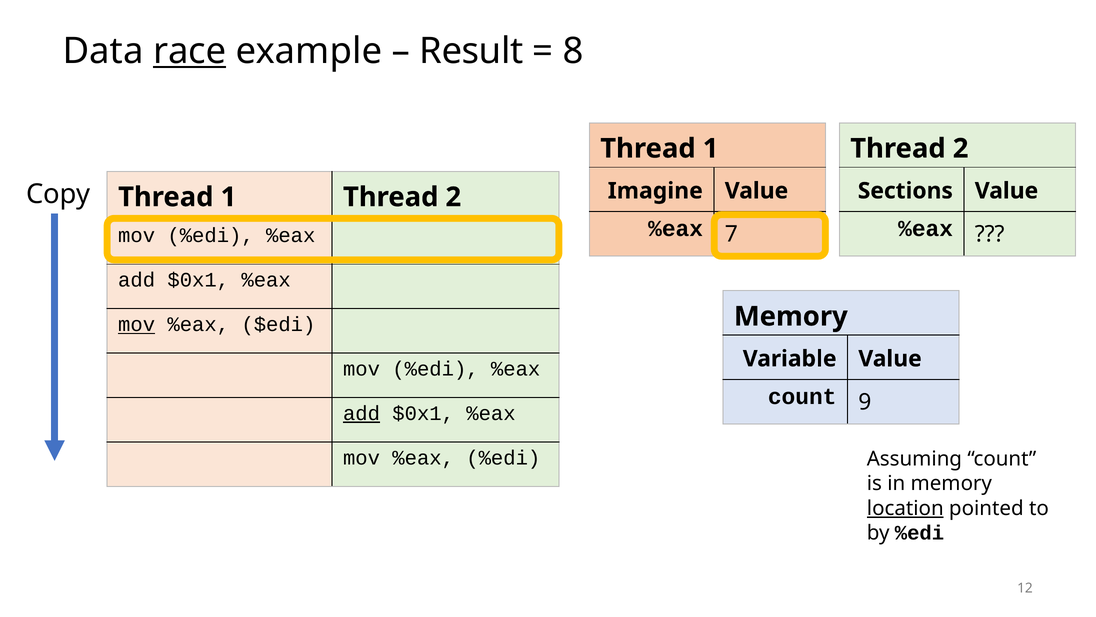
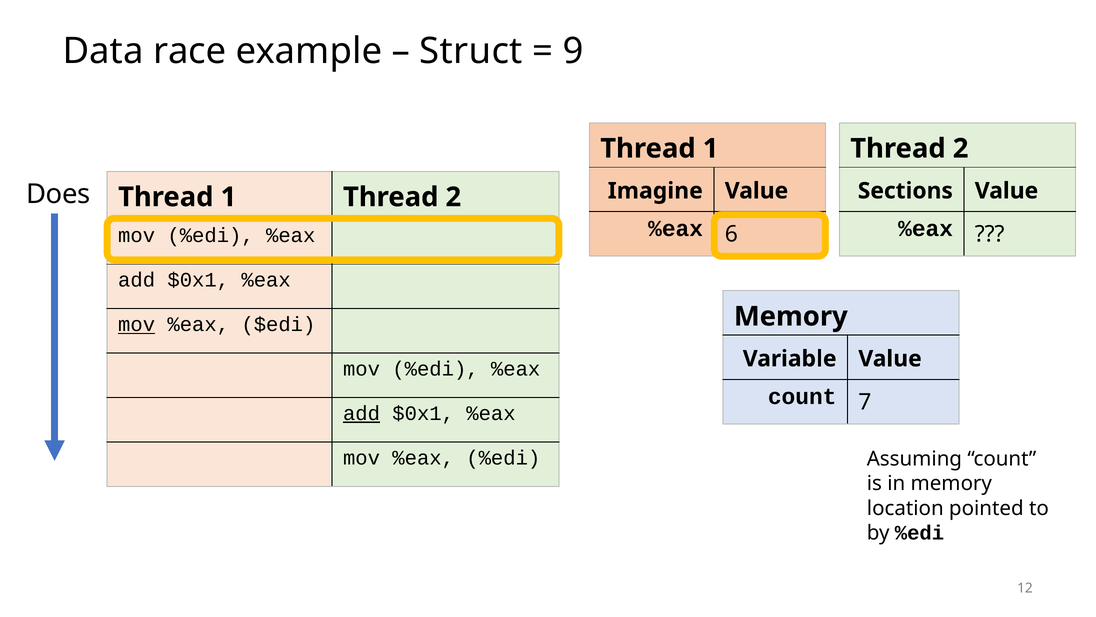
race underline: present -> none (190, 51)
Result: Result -> Struct (471, 51)
8: 8 -> 9 (573, 51)
Copy: Copy -> Does (58, 194)
7: 7 -> 6 (731, 234)
9: 9 -> 7 (865, 402)
location underline: present -> none (905, 508)
